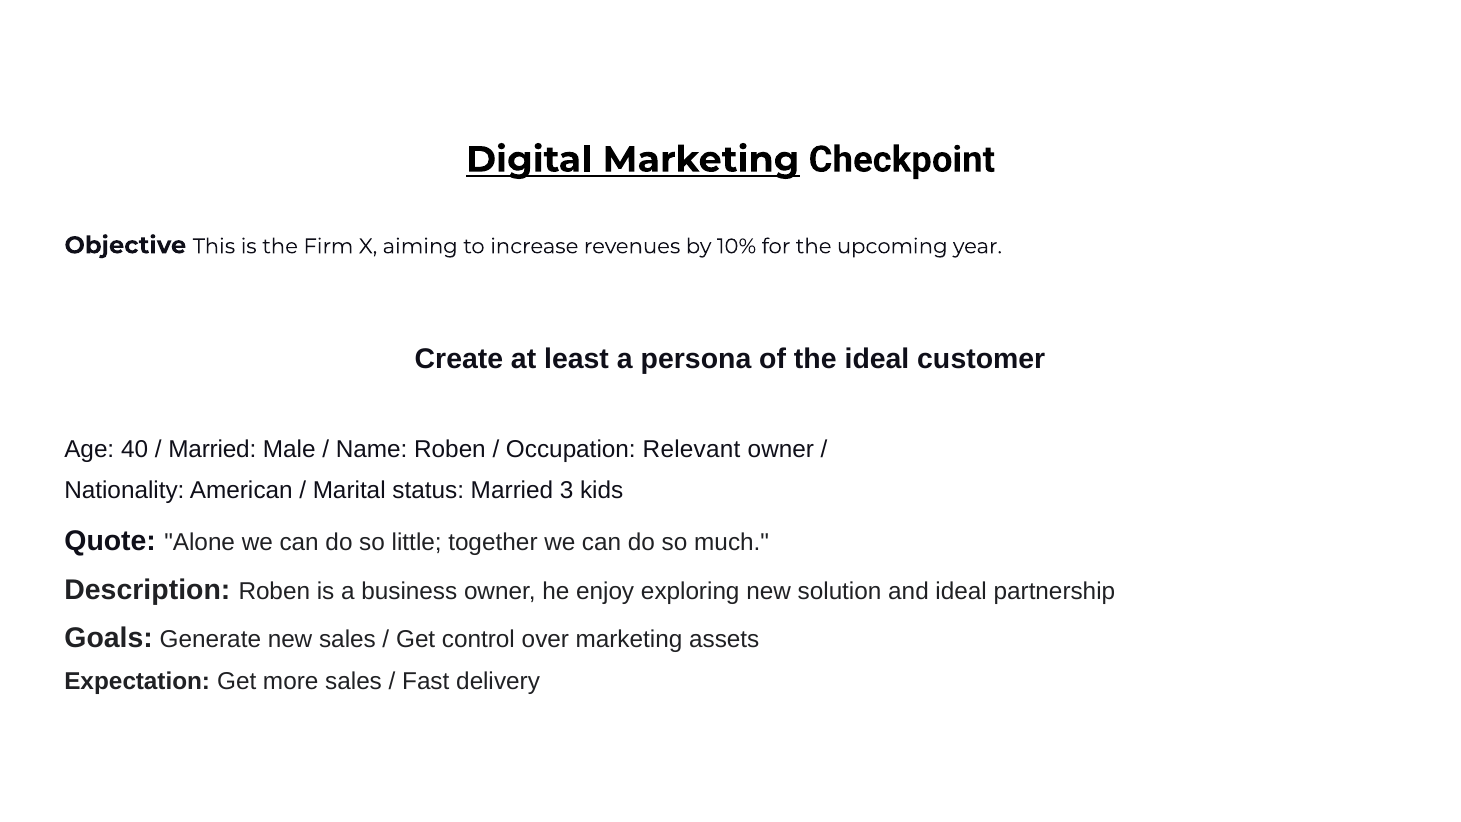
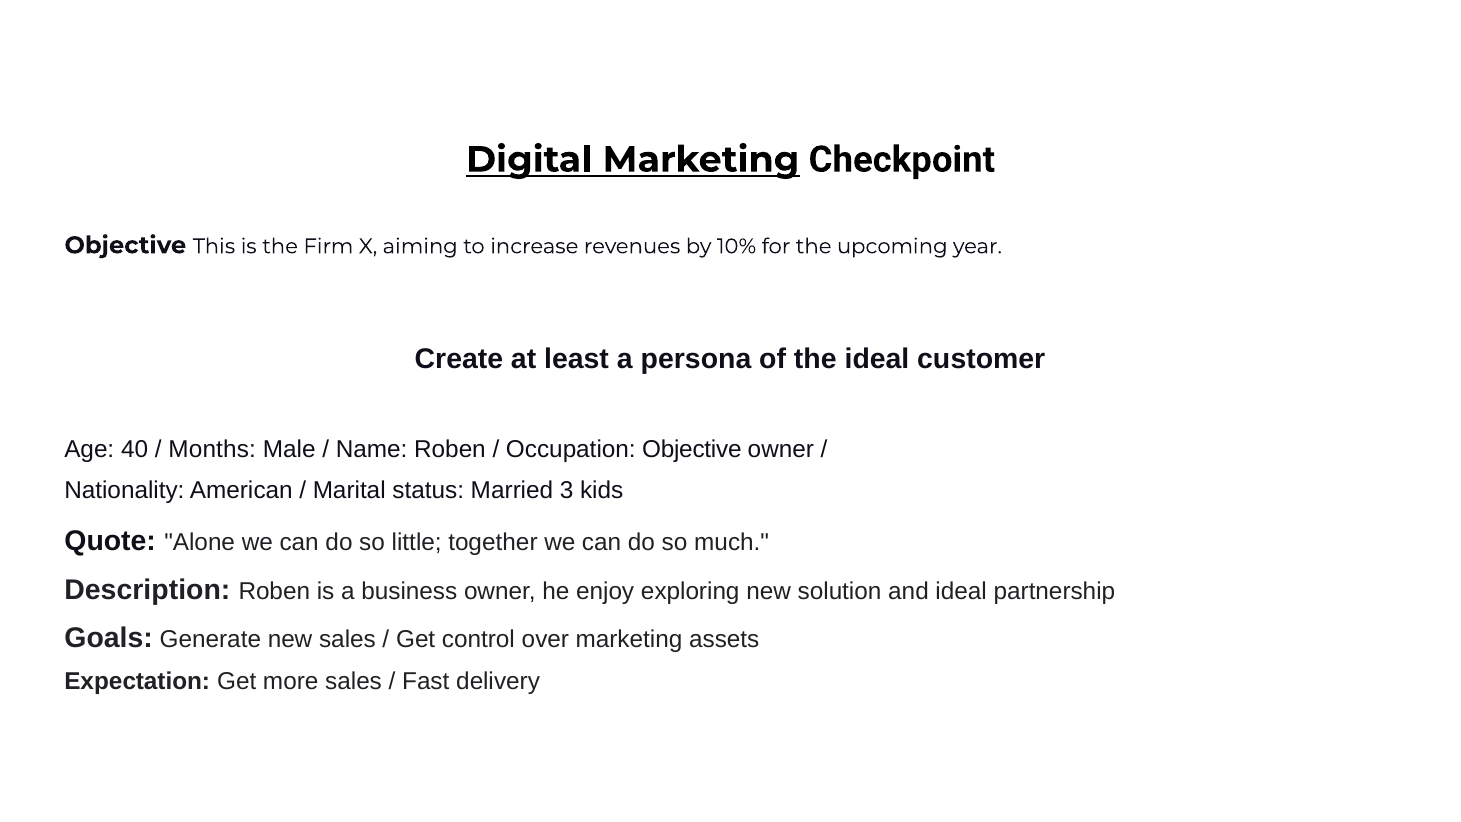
Married: Married -> Months (212, 450)
Occupation Relevant: Relevant -> Objective (692, 450)
